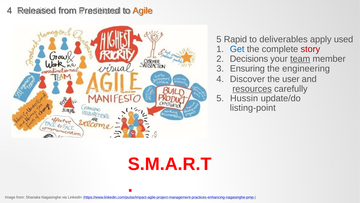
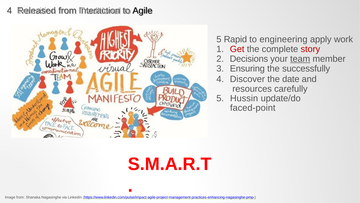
Presented: Presented -> Interaction (100, 11)
Agile colour: orange -> black (142, 11)
deliverables: deliverables -> engineering (283, 39)
used: used -> work (343, 39)
Get colour: blue -> red (237, 49)
engineering: engineering -> successfully (306, 68)
user: user -> date (291, 79)
resources underline: present -> none (252, 89)
listing-point: listing-point -> faced-point (253, 108)
